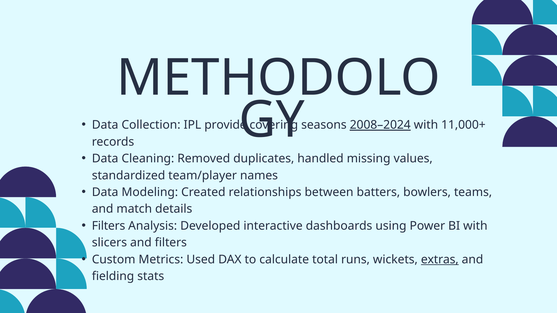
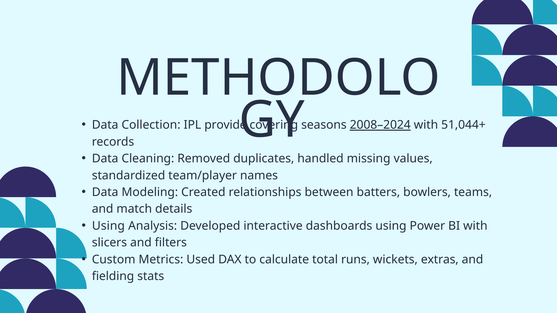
11,000+: 11,000+ -> 51,044+ (463, 125)
Filters: Filters -> Using (108, 226)
extras underline: present -> none (440, 260)
